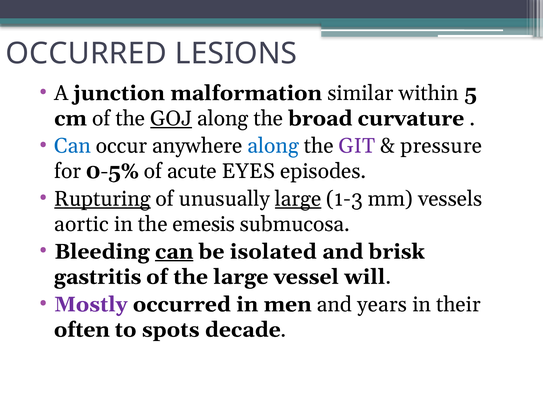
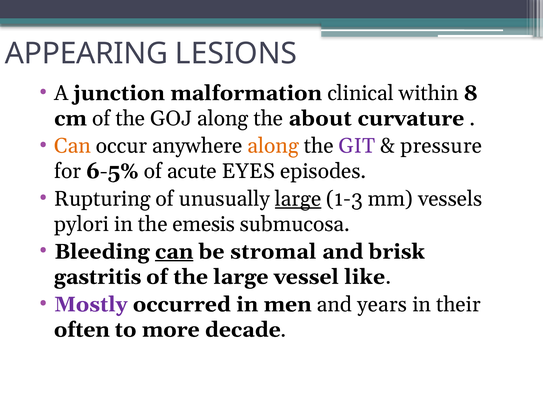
OCCURRED: OCCURRED -> APPEARING (86, 54)
similar: similar -> clinical (361, 93)
5: 5 -> 8 (471, 93)
GOJ underline: present -> none (171, 119)
broad: broad -> about (320, 119)
Can colour: blue -> orange (73, 146)
along colour: blue -> orange (273, 146)
0-5%: 0-5% -> 6-5% (112, 171)
Rupturing underline: present -> none (102, 199)
aortic: aortic -> pylori (82, 224)
isolated: isolated -> stromal (273, 252)
will: will -> like (365, 277)
spots: spots -> more (171, 330)
